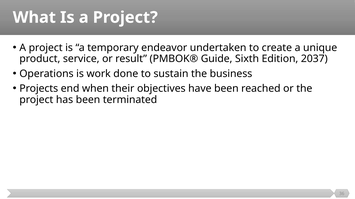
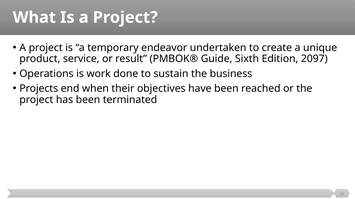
2037: 2037 -> 2097 (314, 59)
